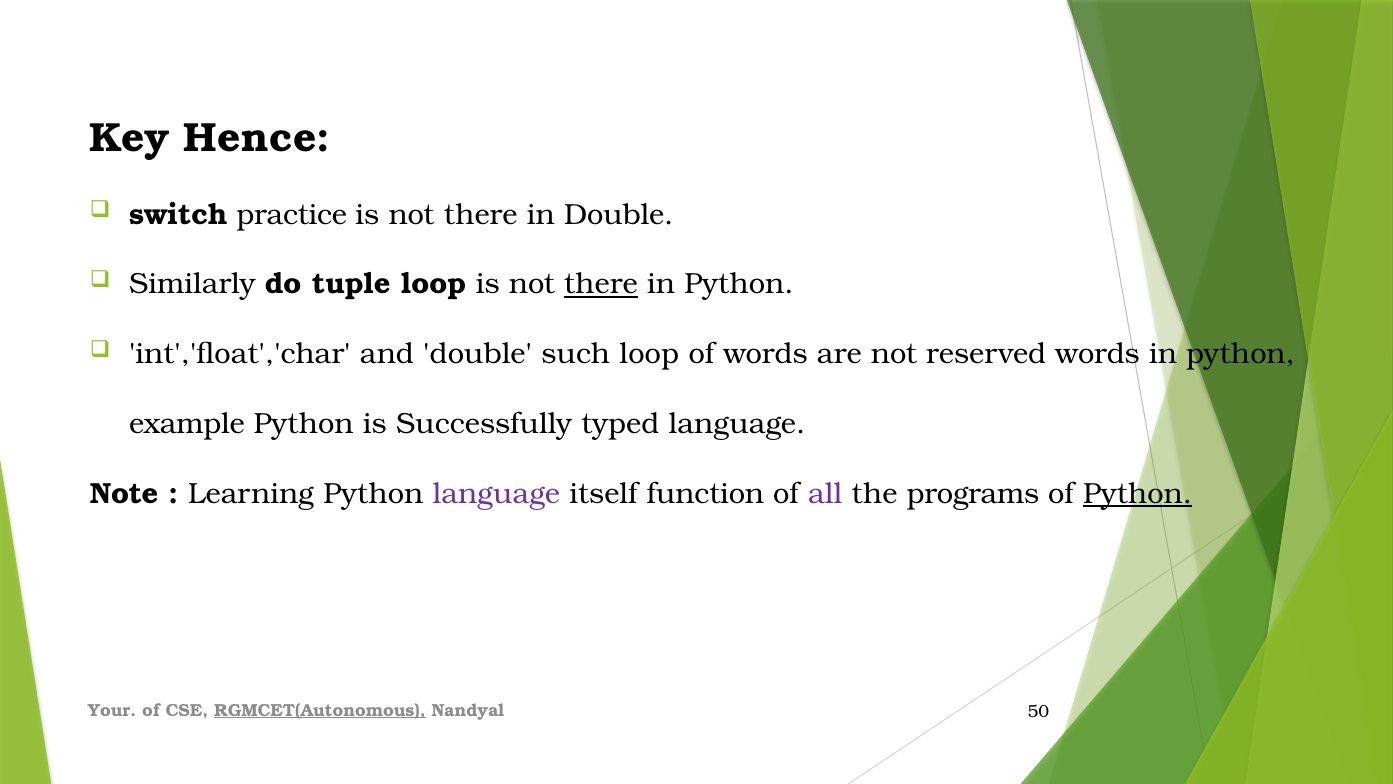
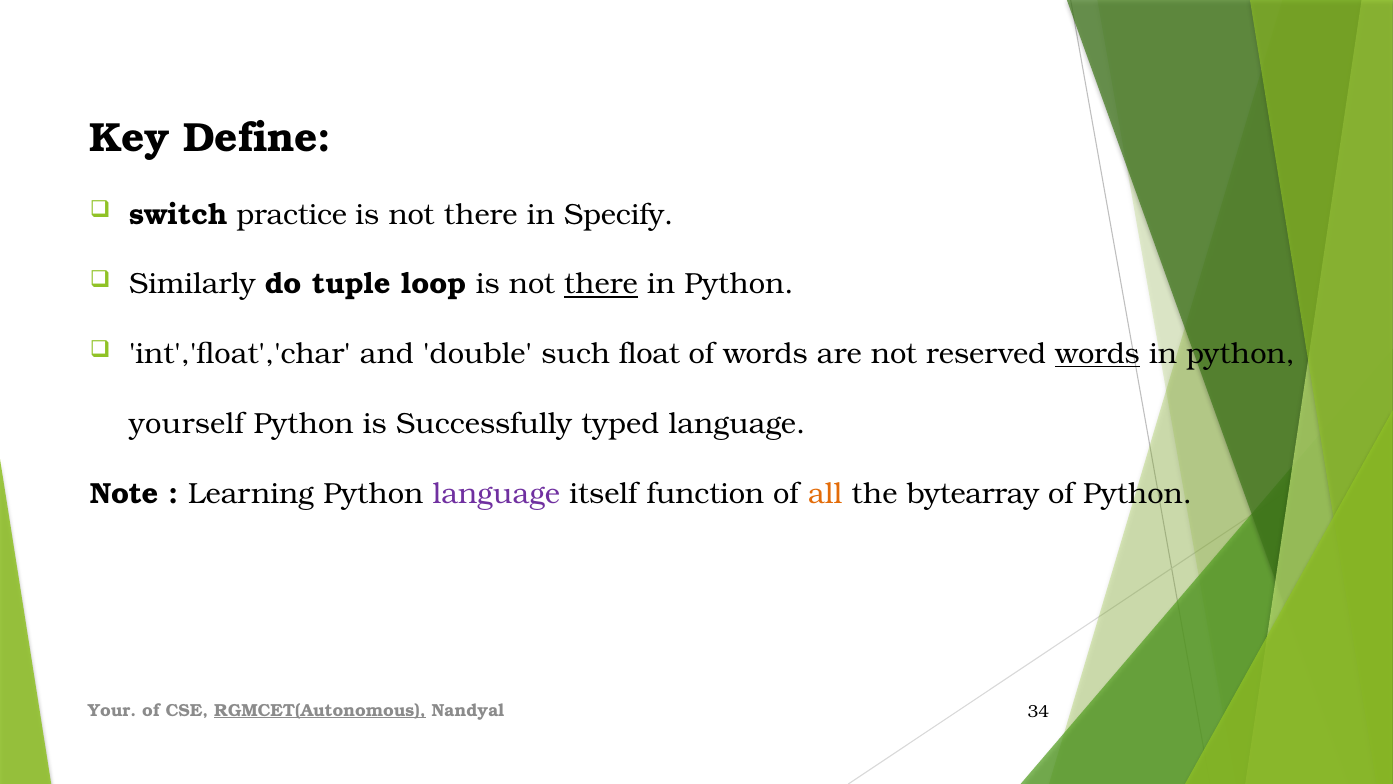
Hence: Hence -> Define (258, 138)
in Double: Double -> Specify (619, 214)
such loop: loop -> float (649, 354)
words underline: none -> present (1098, 354)
example: example -> yourself (187, 424)
all colour: purple -> orange (825, 493)
programs: programs -> bytearray (973, 493)
Python underline: present -> none (1138, 493)
50: 50 -> 34 (1038, 711)
